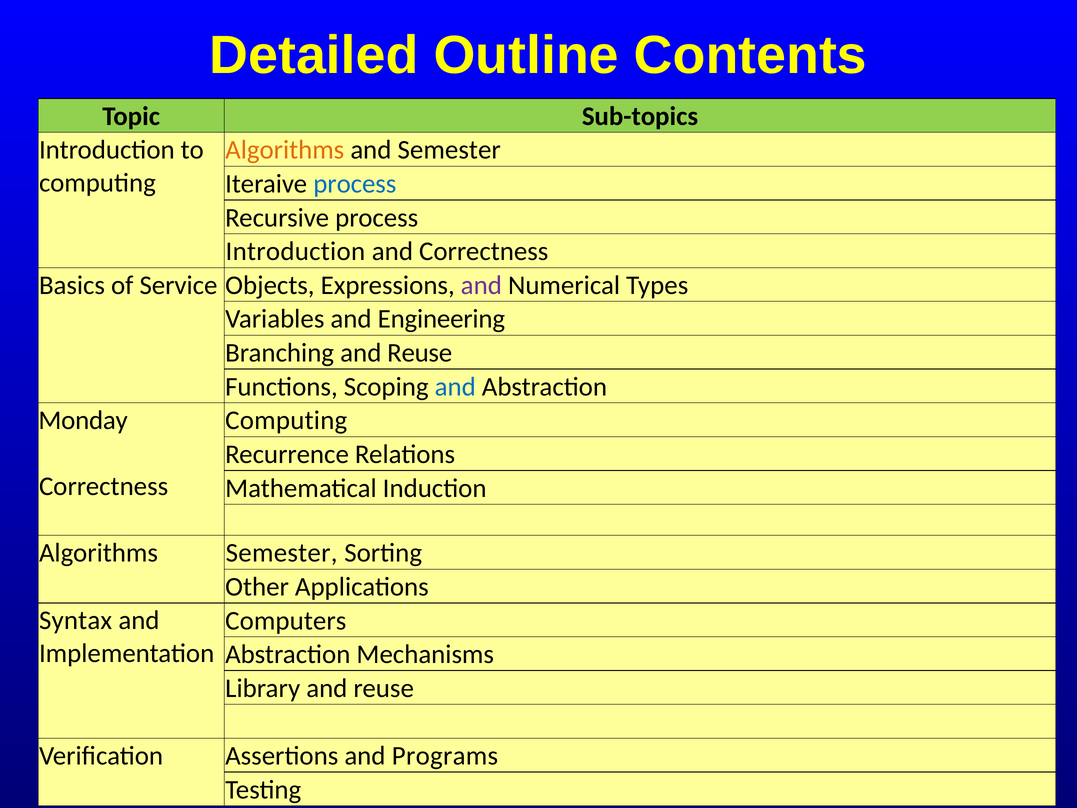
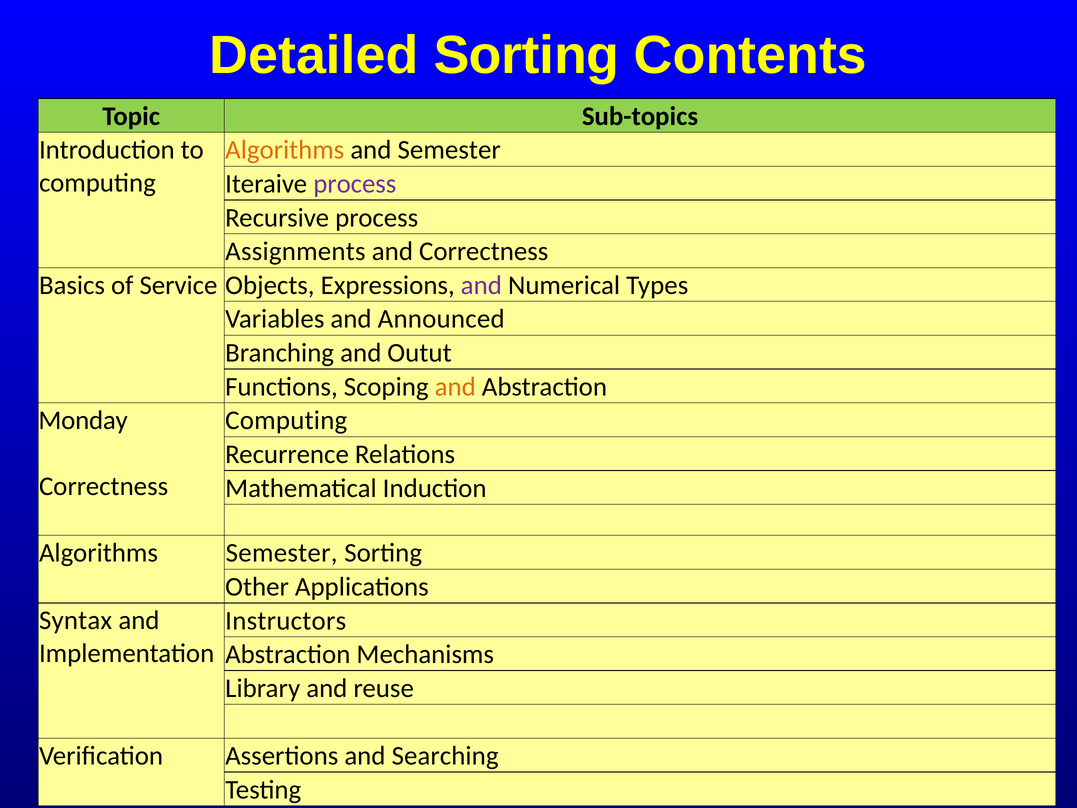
Detailed Outline: Outline -> Sorting (526, 56)
process colour: blue -> purple (355, 184)
Introduction: Introduction -> Assignments (295, 251)
Engineering: Engineering -> Announced (441, 319)
Branching and Reuse: Reuse -> Outut (420, 353)
and colour: blue -> orange (455, 387)
Computers: Computers -> Instructors (286, 620)
Programs: Programs -> Searching (445, 756)
